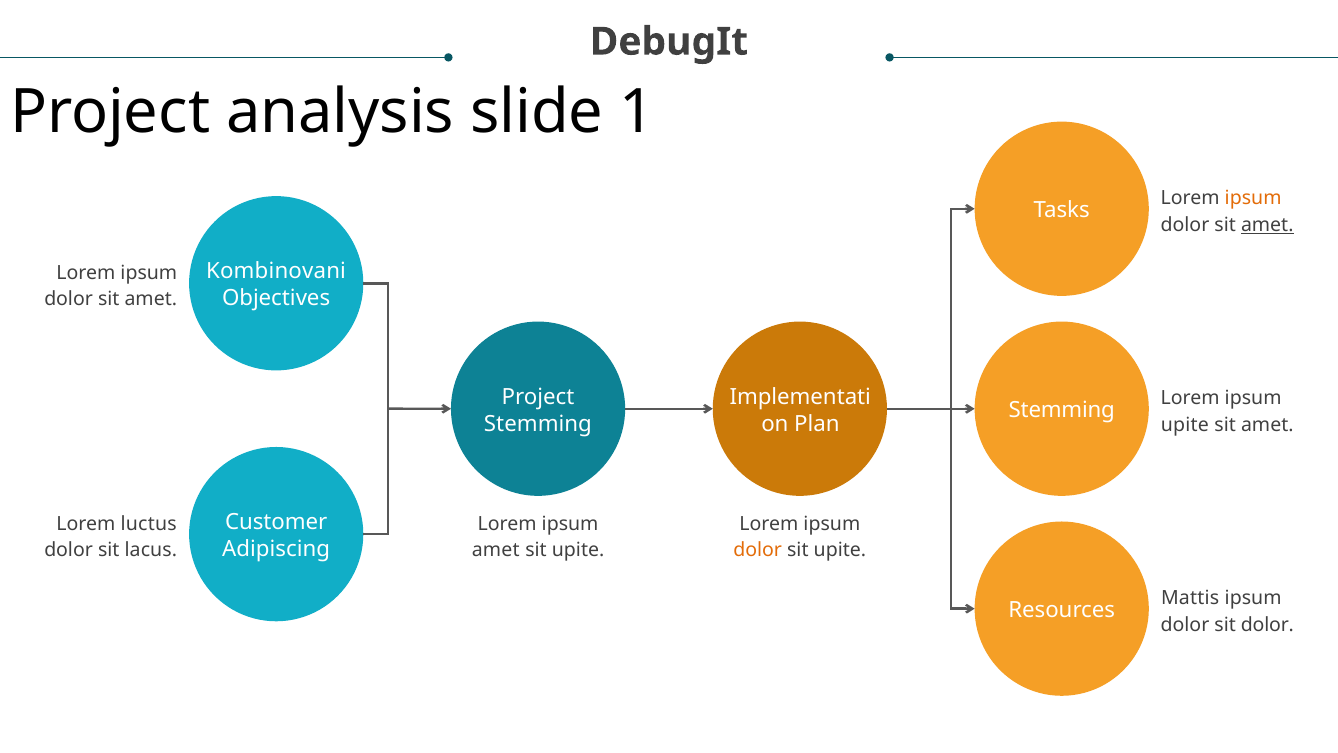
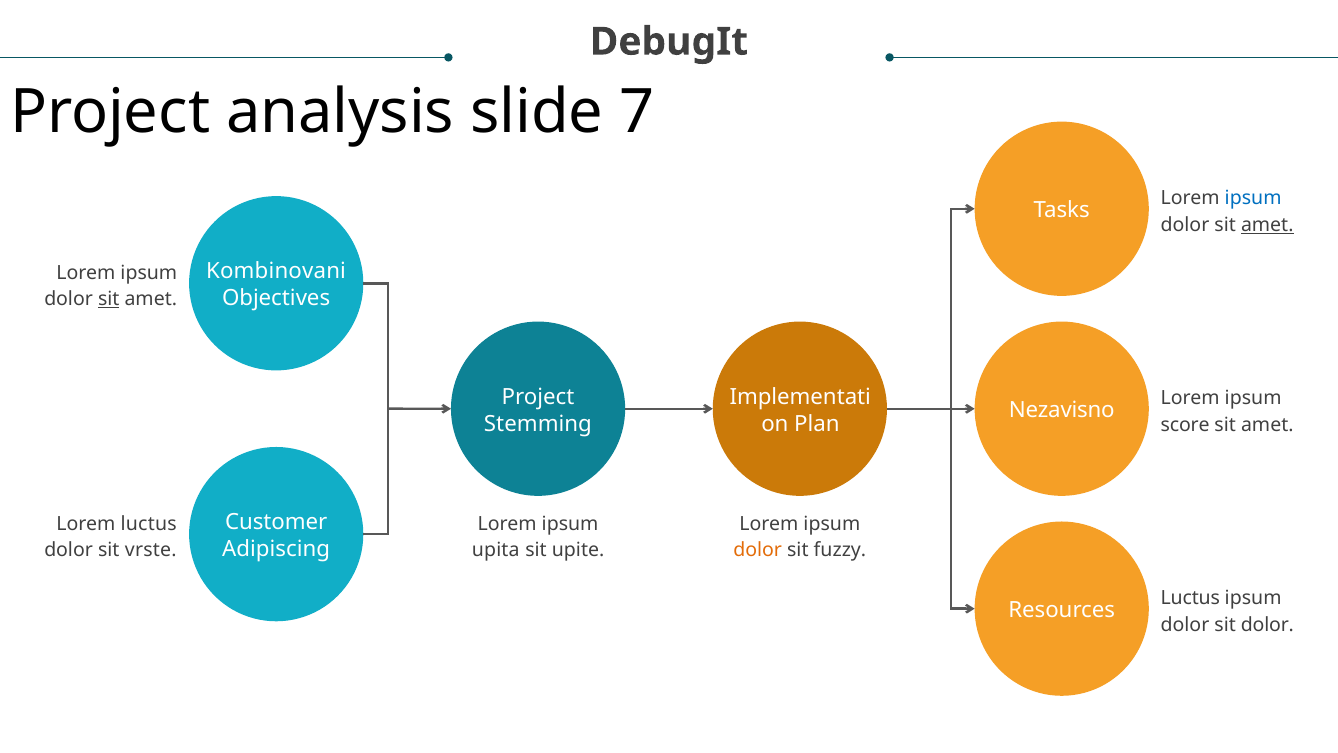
1: 1 -> 7 (637, 112)
ipsum colour: orange -> blue (1253, 198)
sit underline: none -> present (109, 299)
Stemming: Stemming -> Nezavisno (1062, 410)
upite: upite -> score (1185, 425)
lacus: lacus -> vrste (151, 550)
amet: amet -> upita (496, 550)
upite: upite -> fuzzy (840, 550)
Mattis: Mattis -> Luctus (1190, 598)
